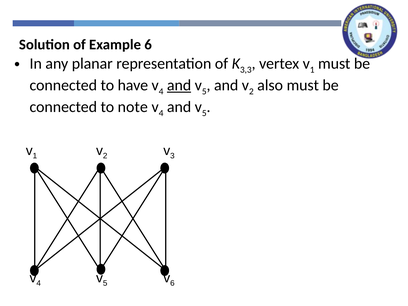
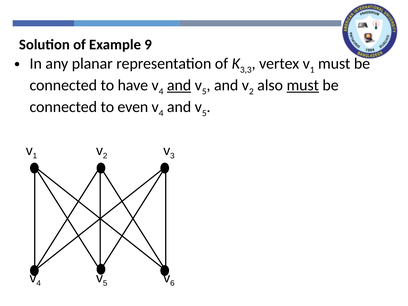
Example 6: 6 -> 9 (148, 45)
must underline: none -> present (303, 85)
note: note -> even (133, 107)
